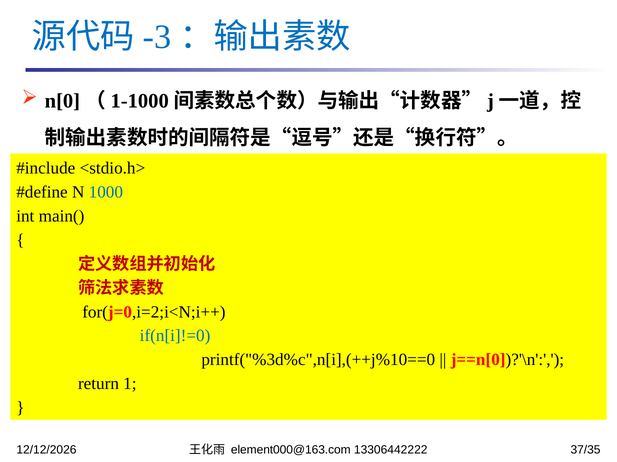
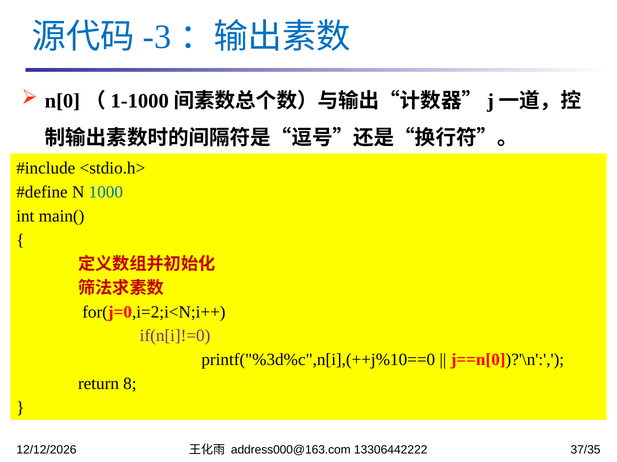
if(n[i]!=0 colour: blue -> purple (175, 336)
1: 1 -> 8 (130, 384)
element000@163.com: element000@163.com -> address000@163.com (291, 451)
